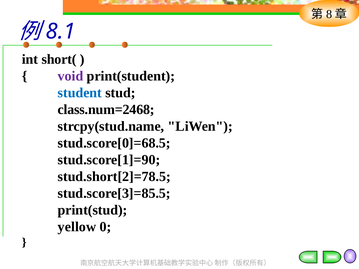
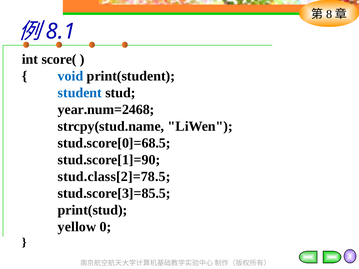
short(: short( -> score( (59, 59)
void colour: purple -> blue (71, 76)
class.num=2468: class.num=2468 -> year.num=2468 (106, 110)
stud.short[2]=78.5: stud.short[2]=78.5 -> stud.class[2]=78.5 (114, 177)
